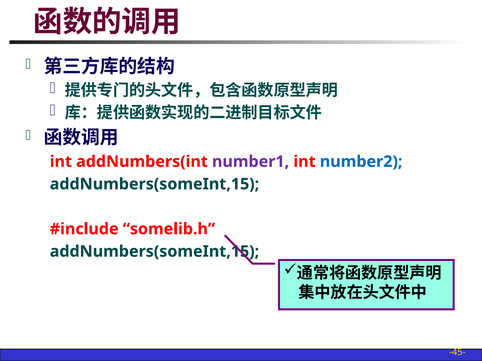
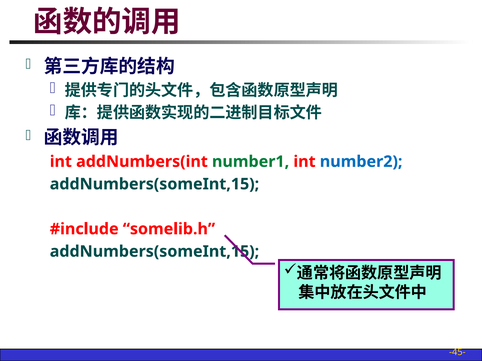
number1 colour: purple -> green (251, 162)
